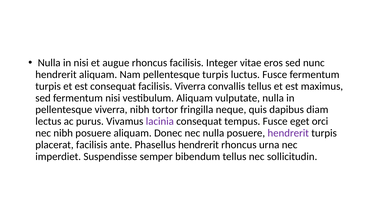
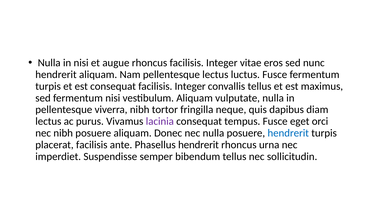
pellentesque turpis: turpis -> lectus (215, 75)
consequat facilisis Viverra: Viverra -> Integer (190, 86)
hendrerit colour: purple -> blue (288, 133)
